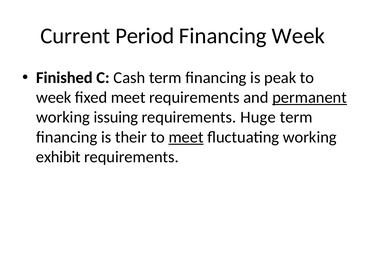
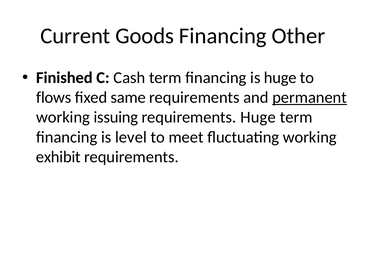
Period: Period -> Goods (145, 36)
Financing Week: Week -> Other (298, 36)
is peak: peak -> huge (280, 78)
week: week -> flows (54, 98)
fixed meet: meet -> same (128, 98)
their: their -> level (131, 137)
meet underline: present -> none (186, 137)
